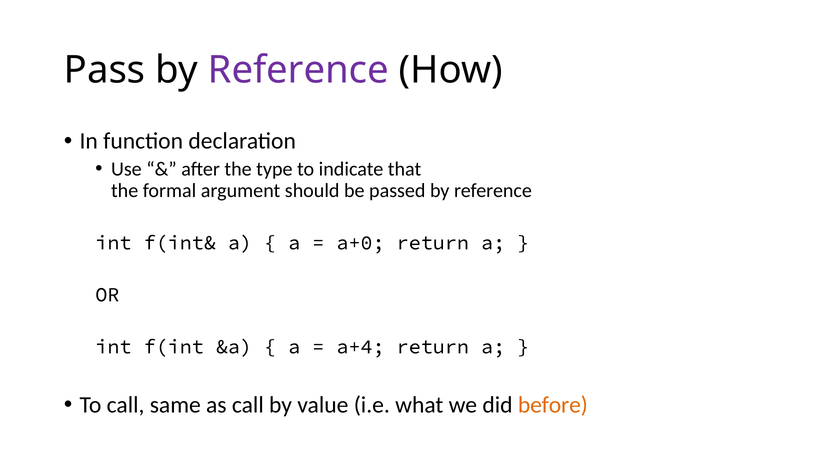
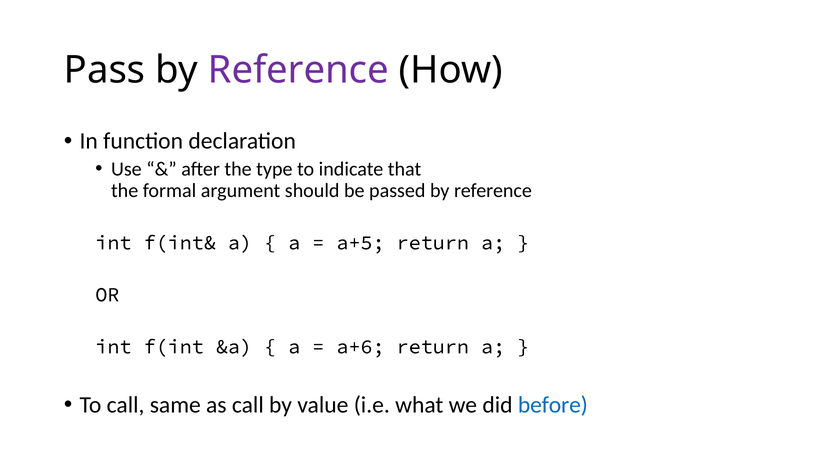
a+0: a+0 -> a+5 (360, 243)
a+4: a+4 -> a+6 (360, 347)
before colour: orange -> blue (553, 405)
